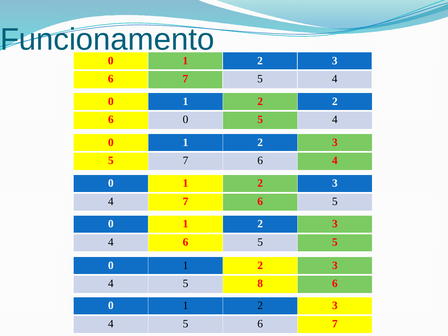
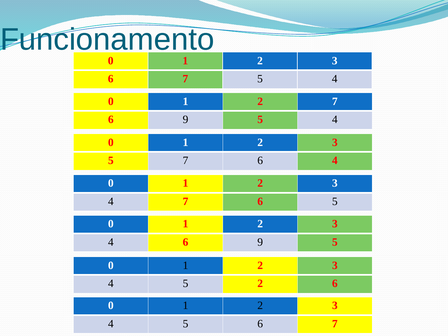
2 2: 2 -> 7 (335, 101)
0: 0 -> 9 (185, 120)
4 6 5: 5 -> 9 (260, 242)
5 8: 8 -> 2 (260, 284)
